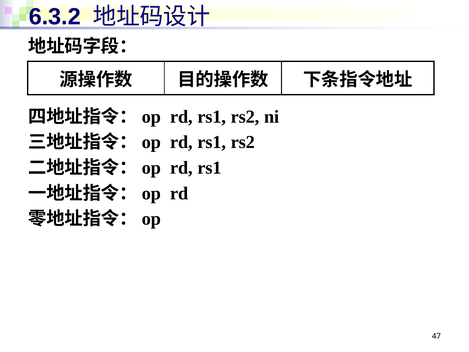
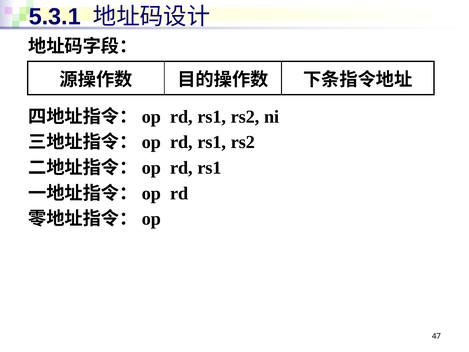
6.3.2: 6.3.2 -> 5.3.1 (55, 17)
